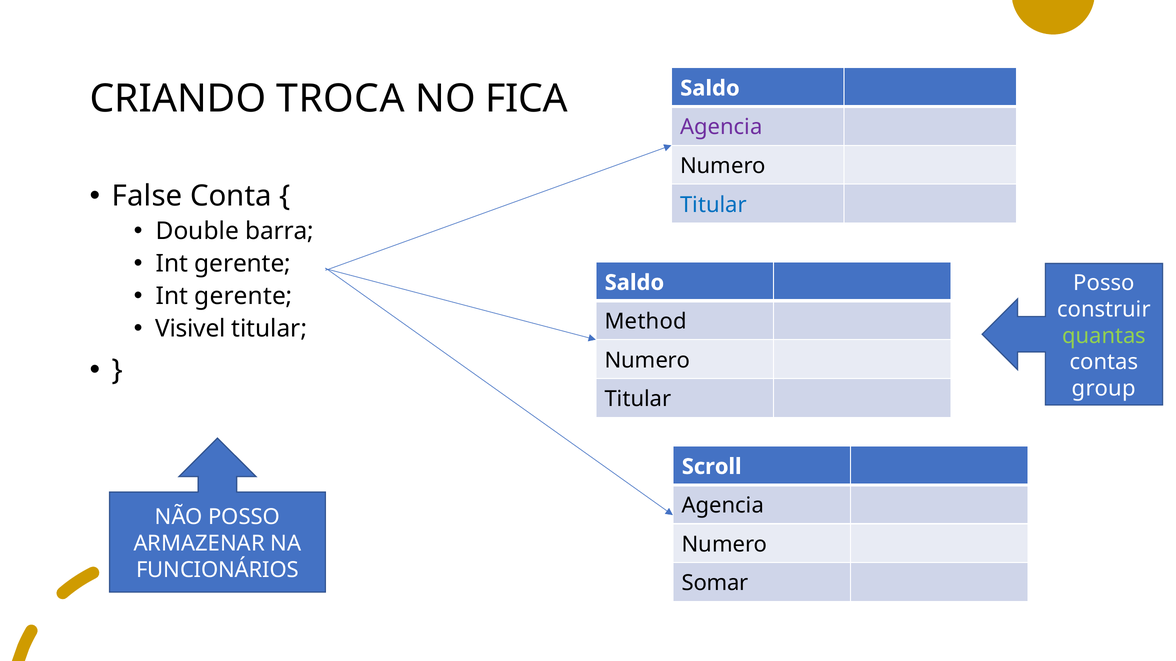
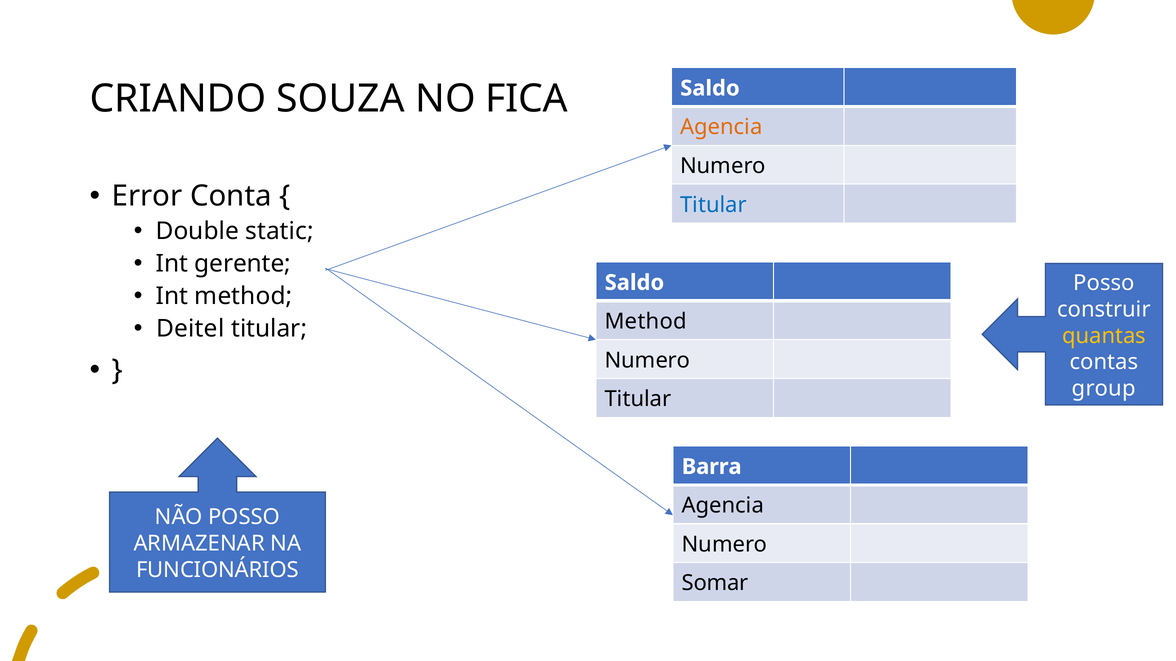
TROCA: TROCA -> SOUZA (341, 99)
Agencia colour: purple -> orange (721, 127)
False: False -> Error (147, 196)
barra: barra -> static (279, 231)
gerente: gerente -> method (244, 297)
Visivel: Visivel -> Deitel (190, 329)
quantas colour: light green -> yellow (1104, 336)
Scroll: Scroll -> Barra (712, 467)
